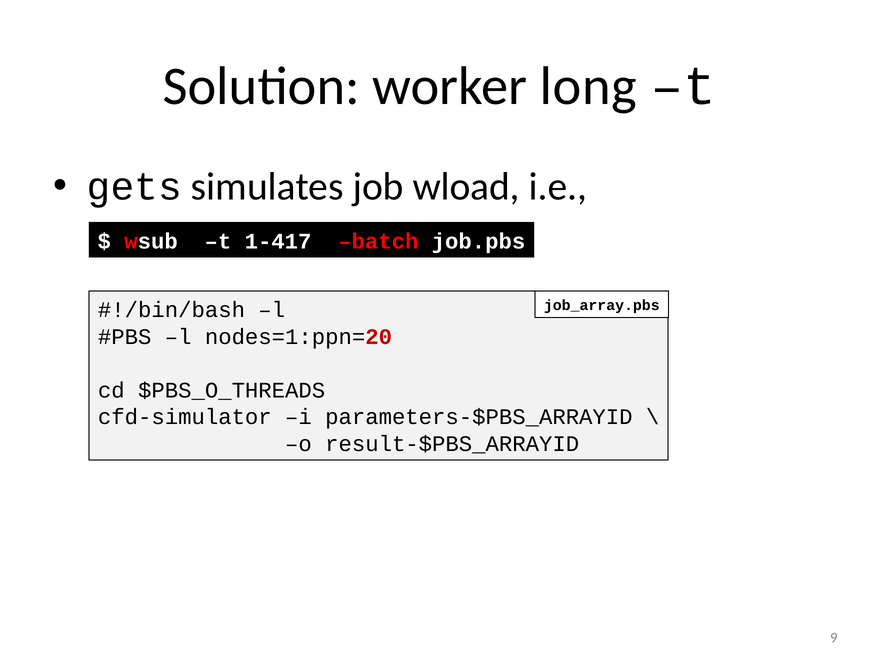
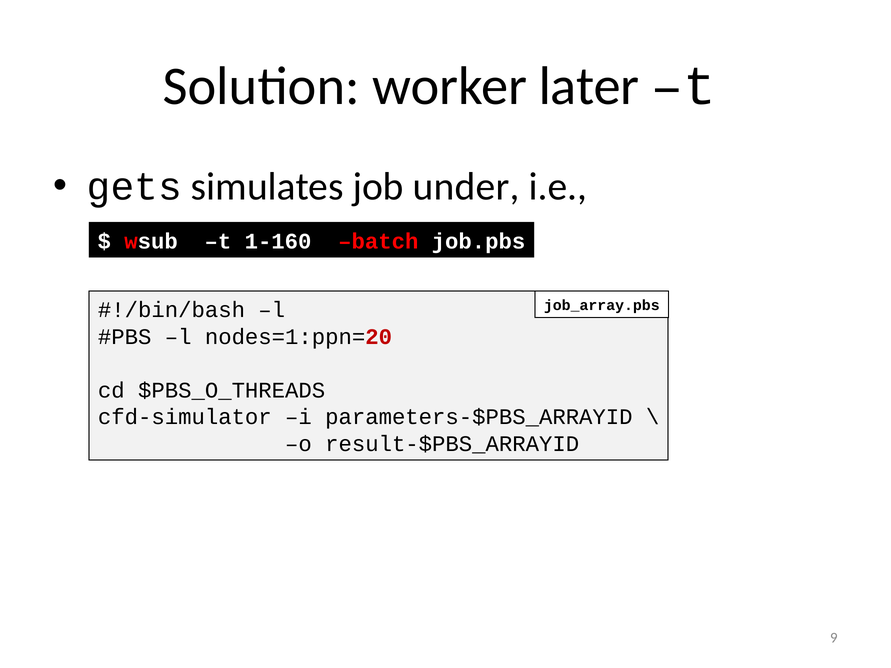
long: long -> later (589, 86)
wload: wload -> under (466, 187)
1-417: 1-417 -> 1-160 (278, 241)
